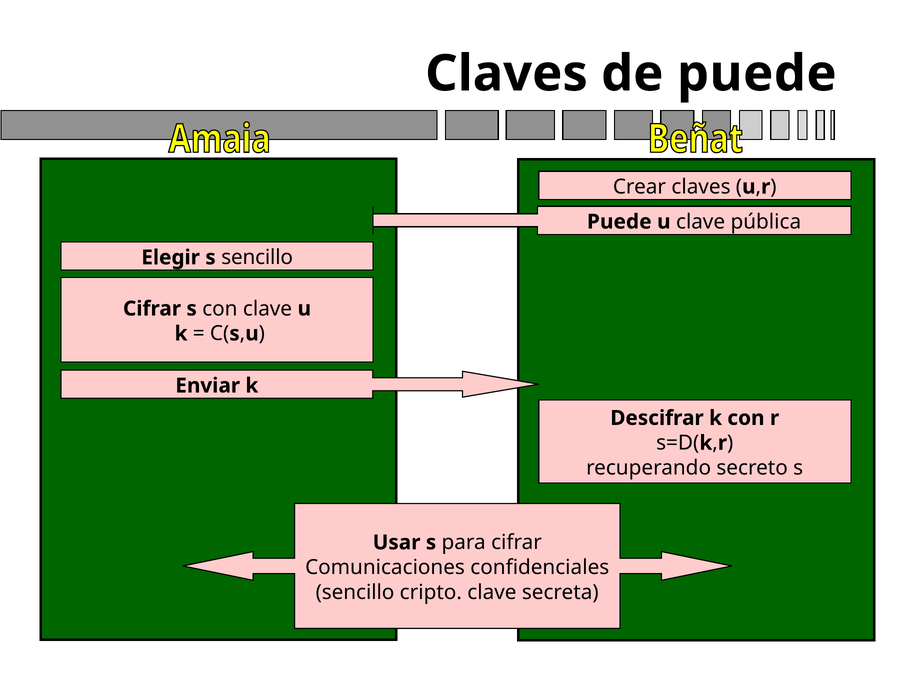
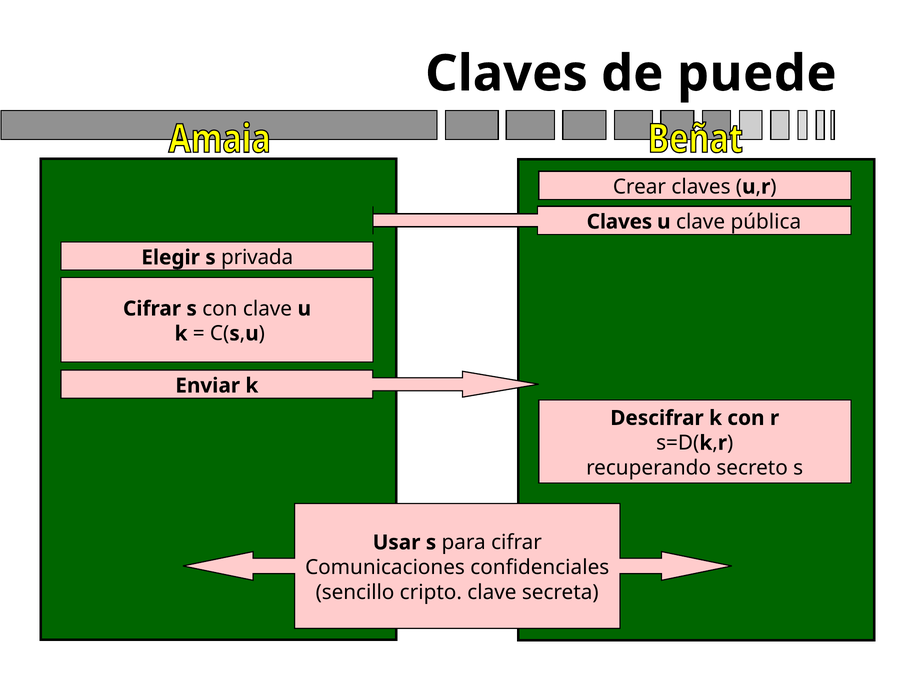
Puede: Puede -> Claves (619, 222)
s sencillo: sencillo -> privada (257, 258)
